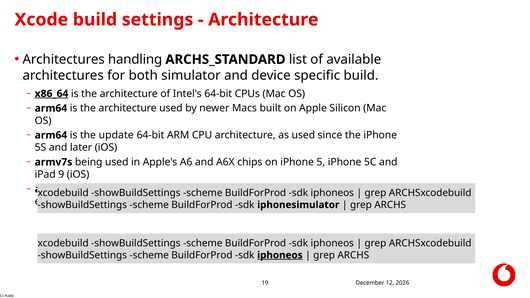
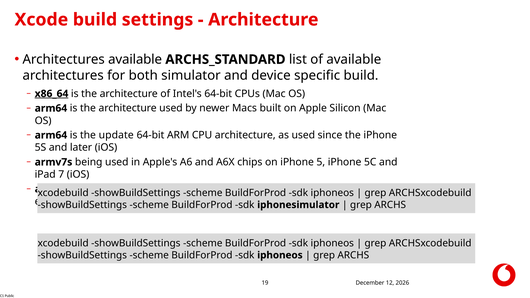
Architectures handling: handling -> available (135, 60)
9: 9 -> 7 (61, 175)
iphoneos underline: present -> none (280, 255)
